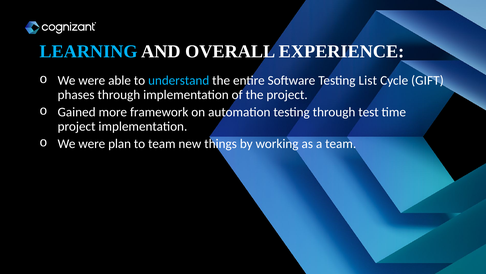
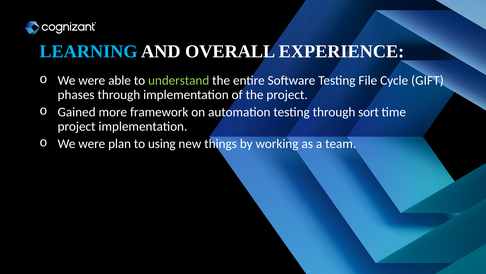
understand colour: light blue -> light green (179, 80)
List: List -> File (368, 80)
test: test -> sort (369, 112)
to team: team -> using (162, 143)
